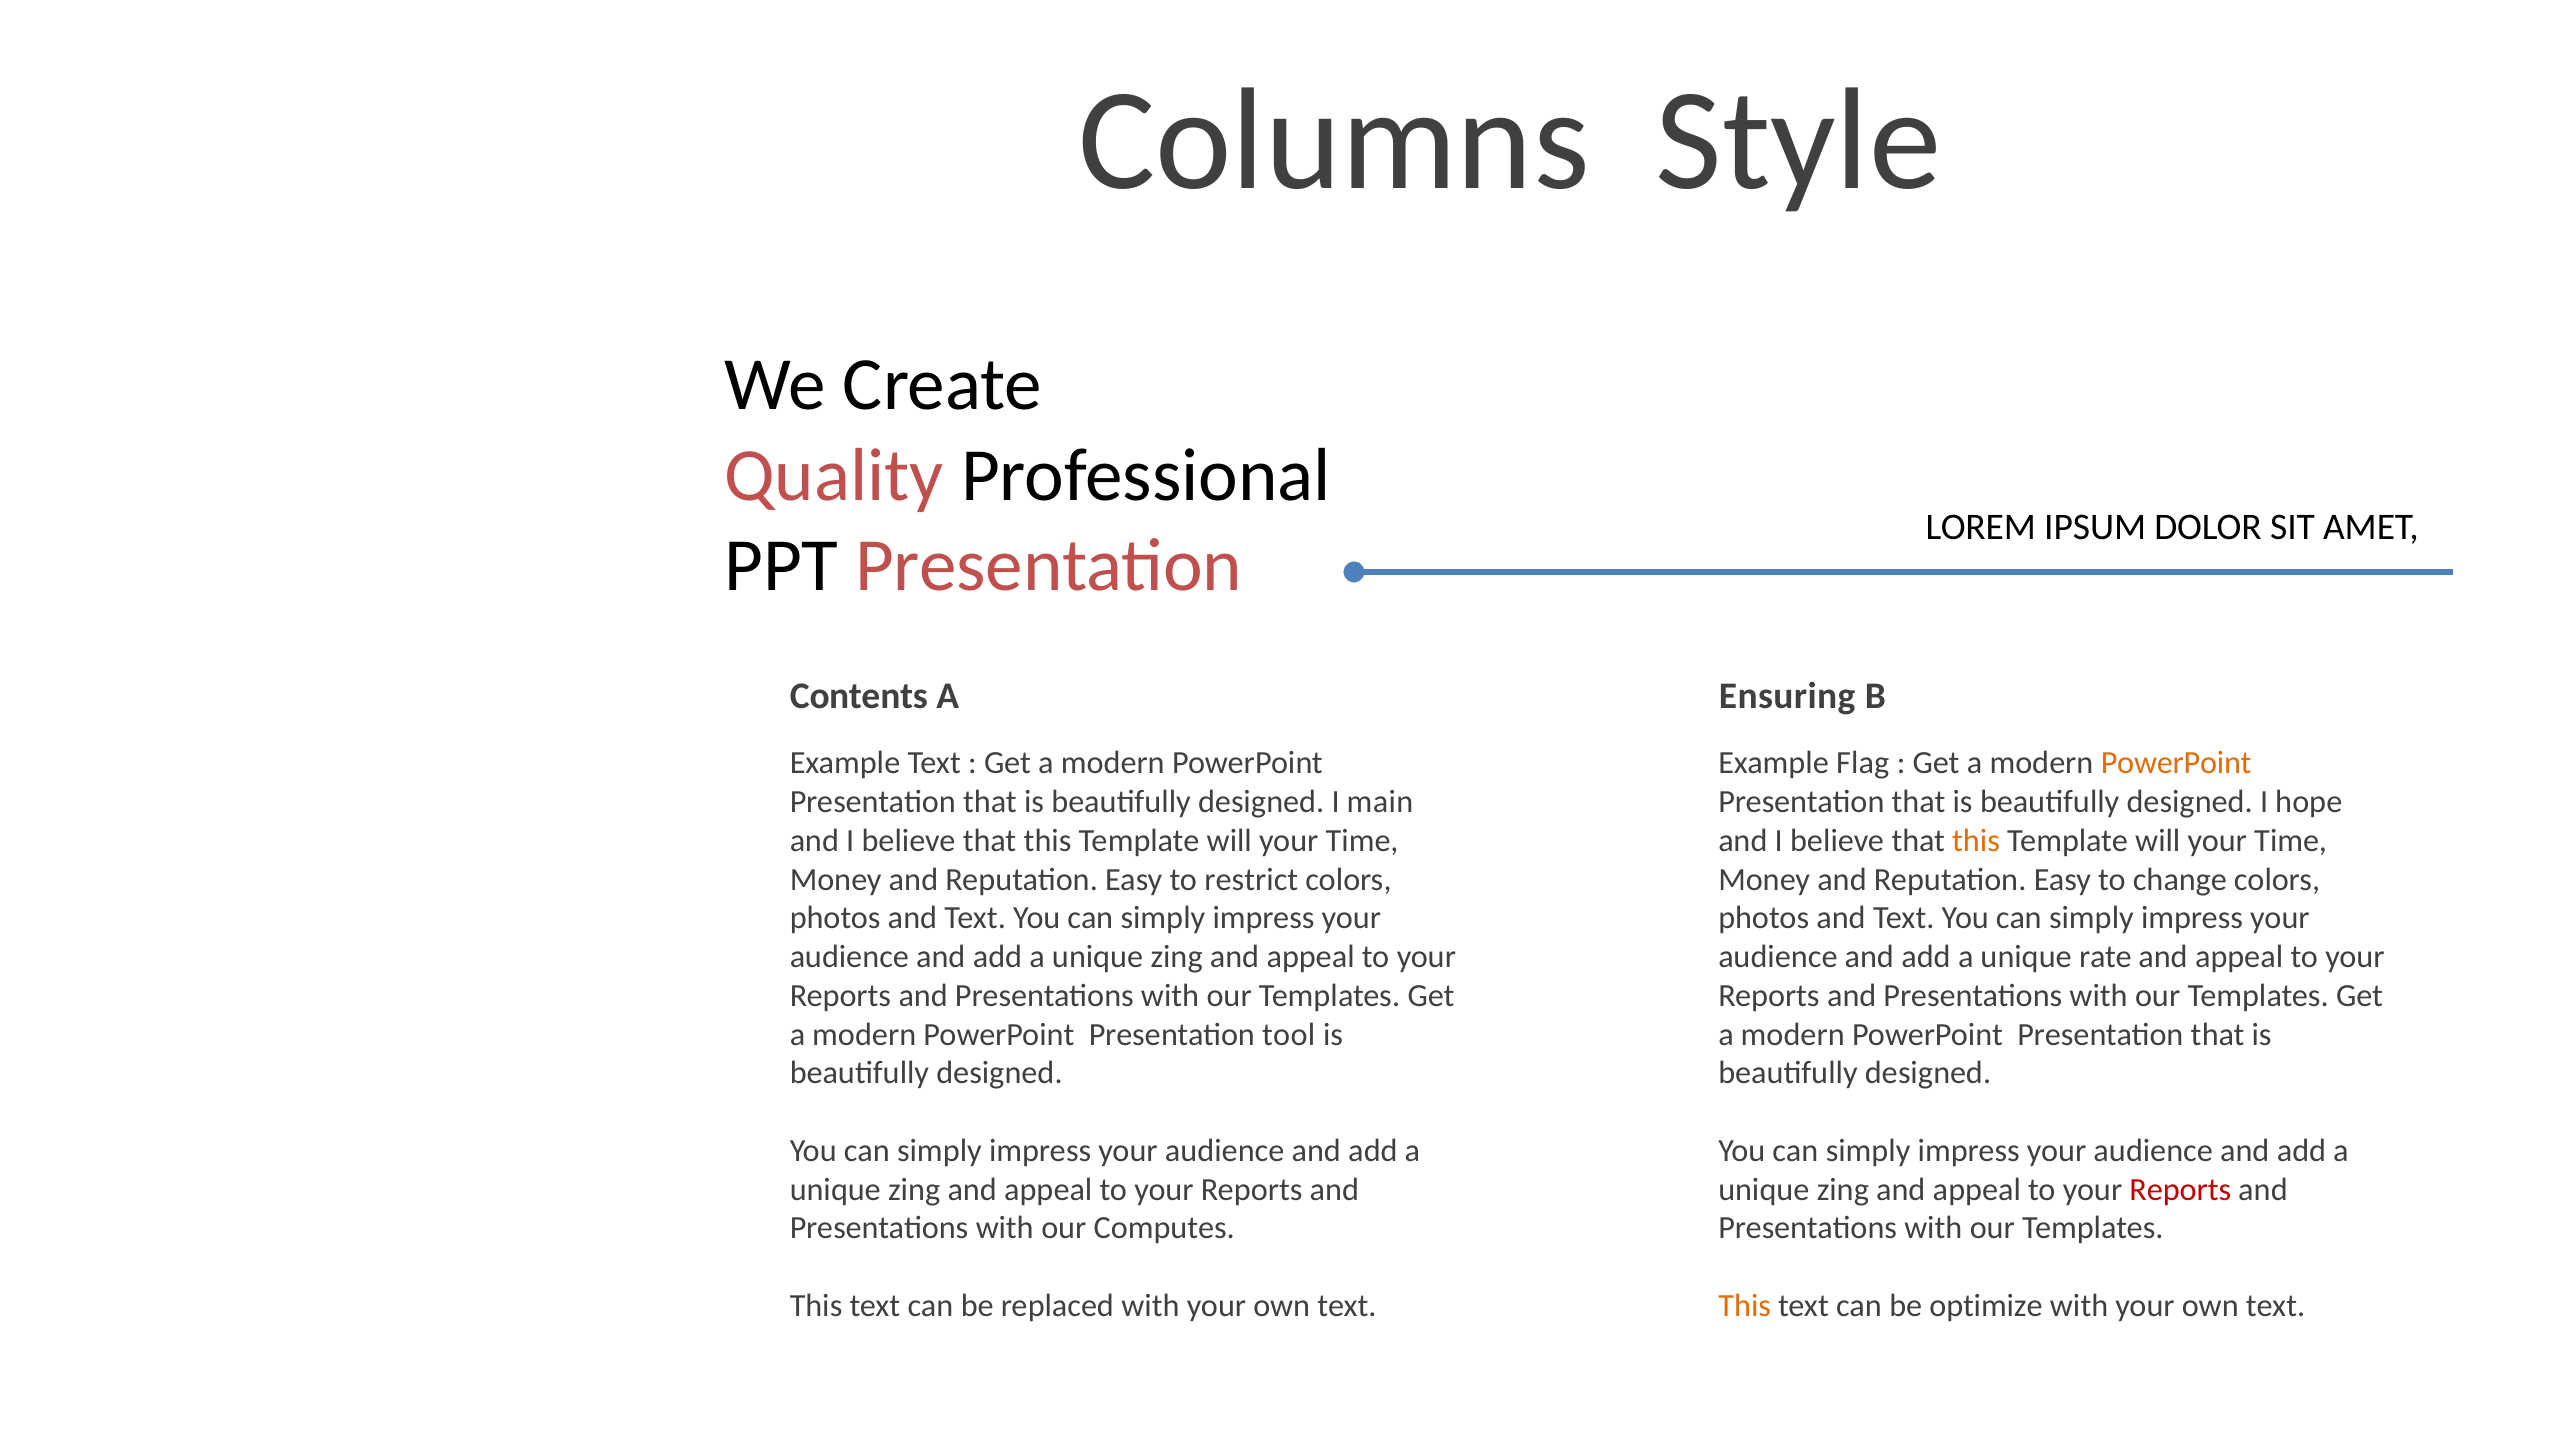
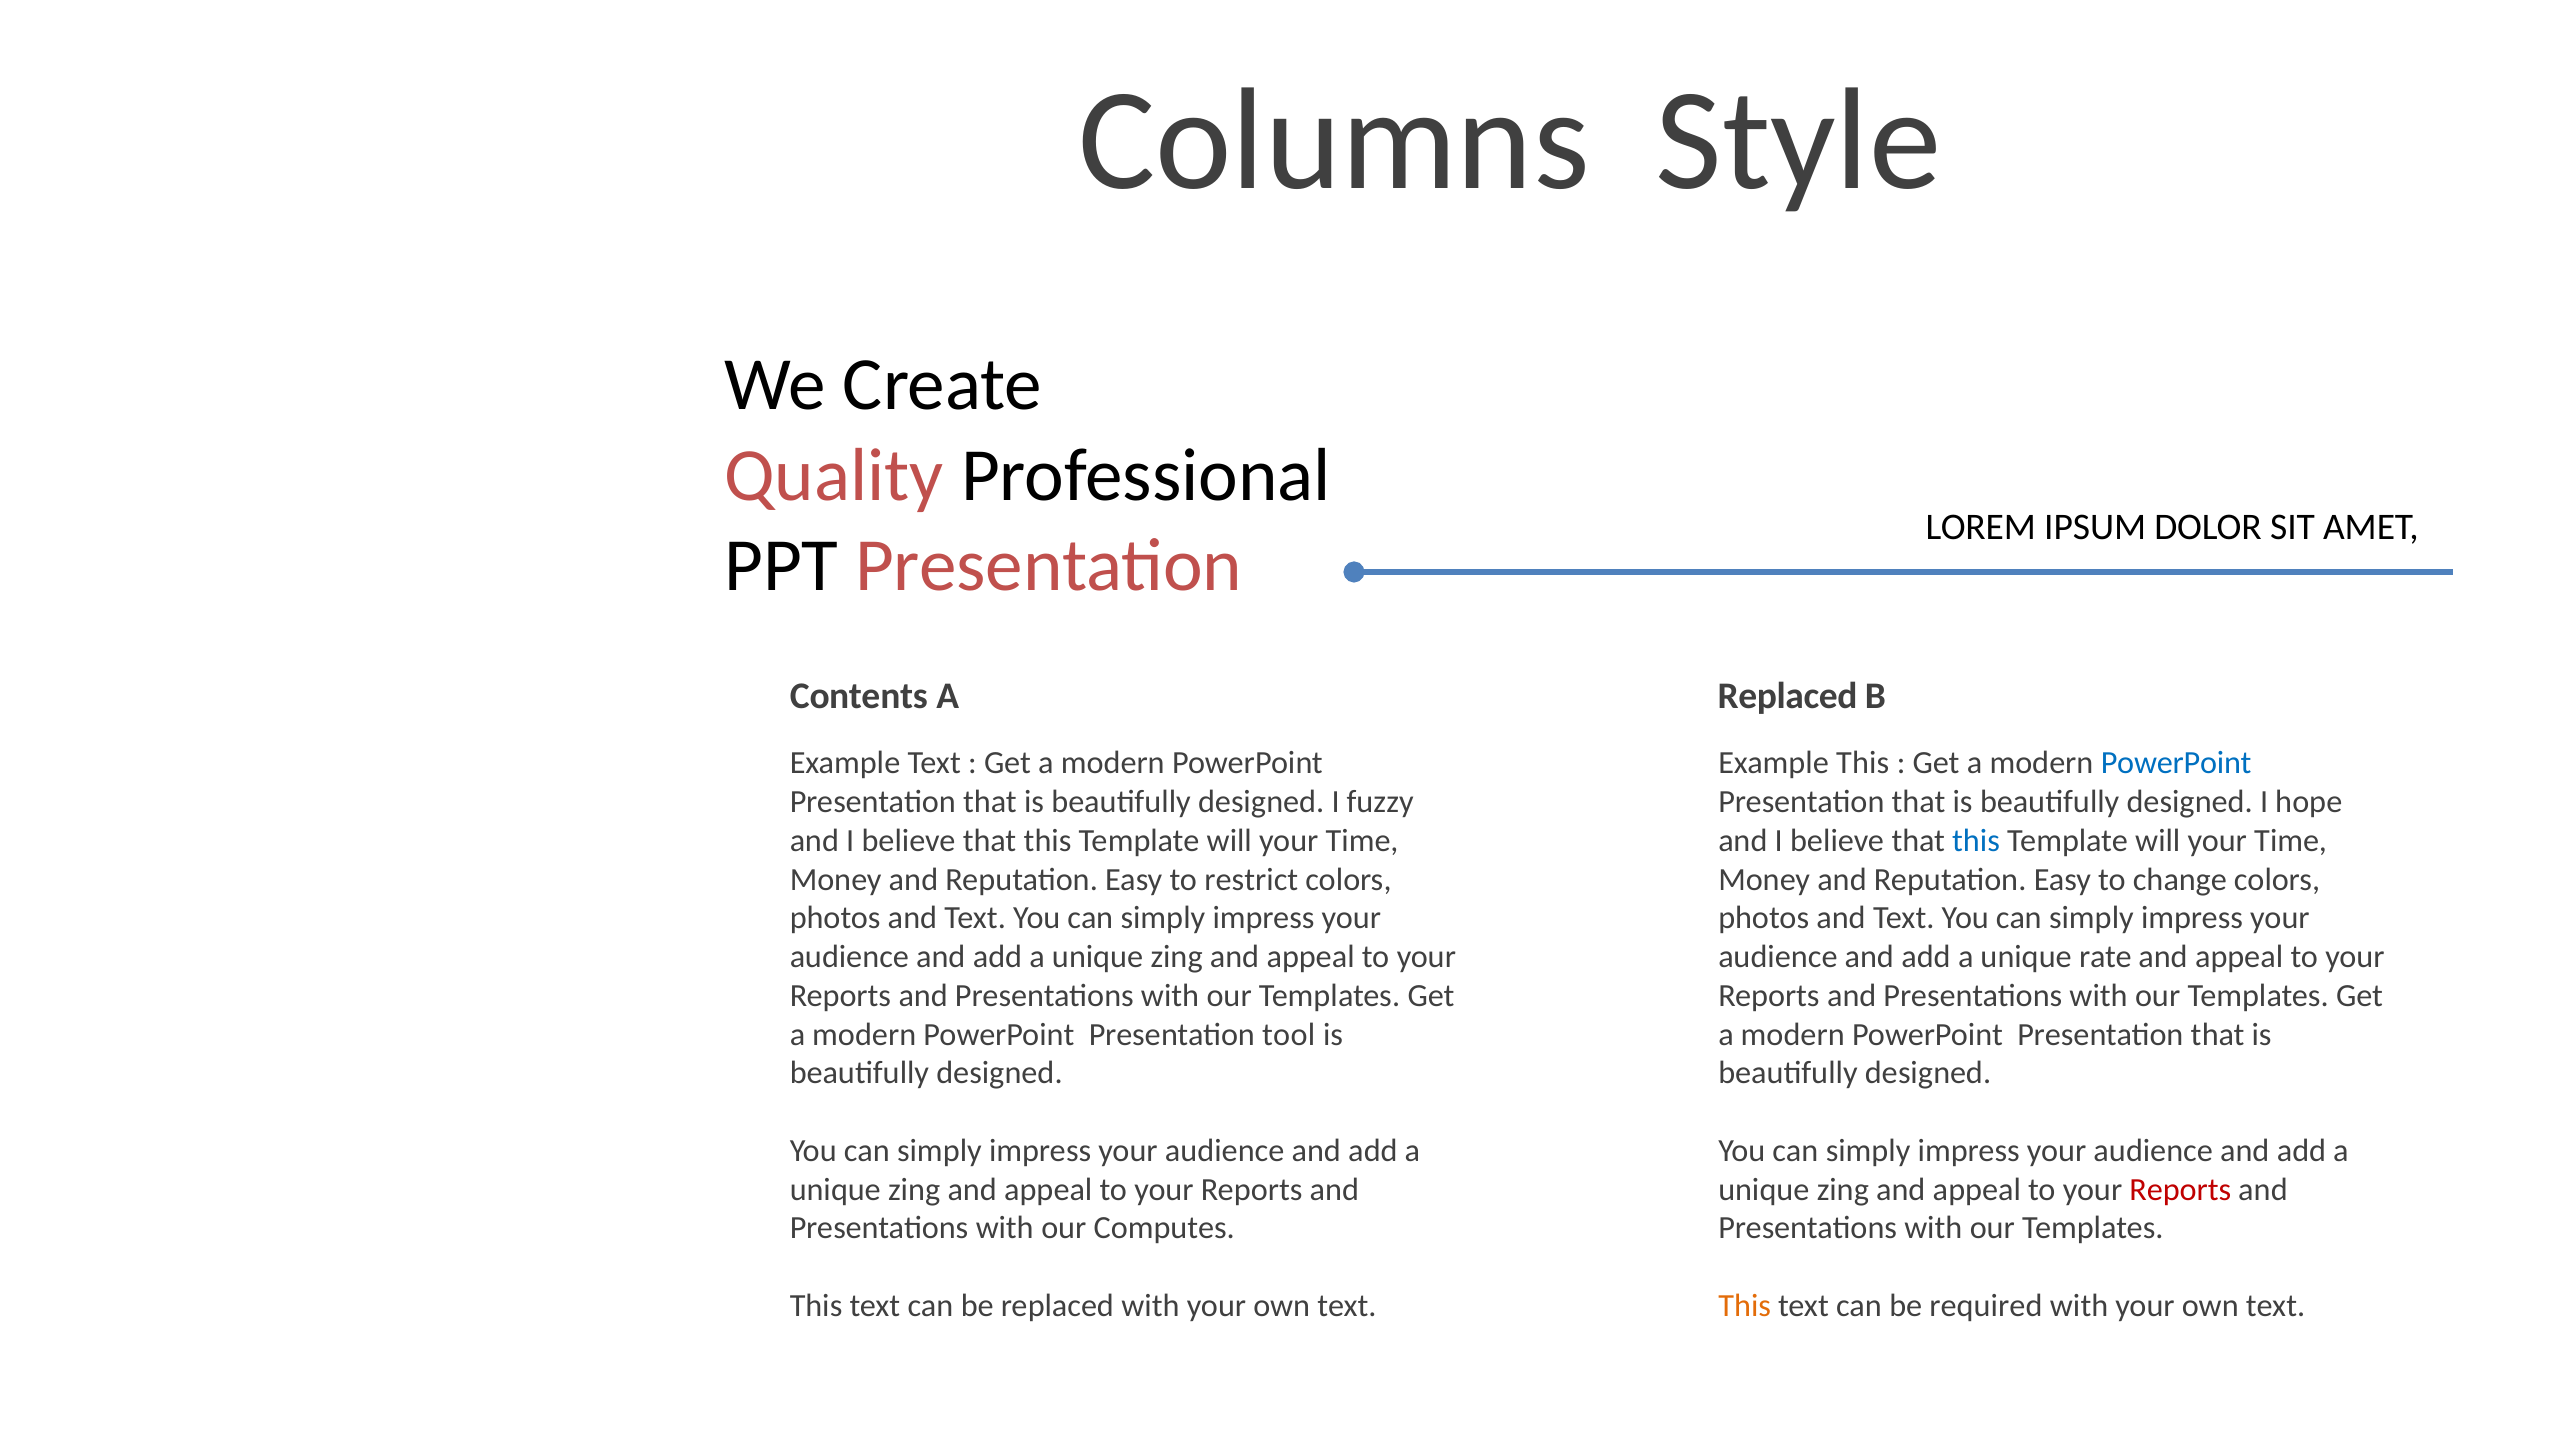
Ensuring: Ensuring -> Replaced (1788, 696)
Example Flag: Flag -> This (1863, 763)
PowerPoint colour: orange -> blue (2176, 763)
main: main -> fuzzy (1380, 802)
this colour: orange -> blue (1976, 841)
optimize: optimize -> required (1986, 1306)
